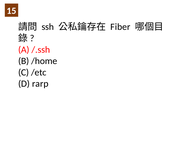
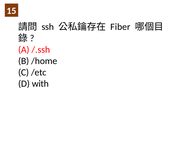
rarp: rarp -> with (40, 84)
